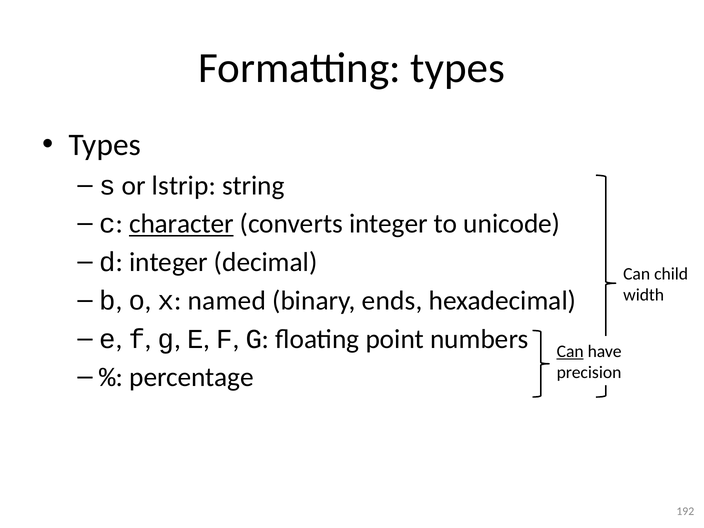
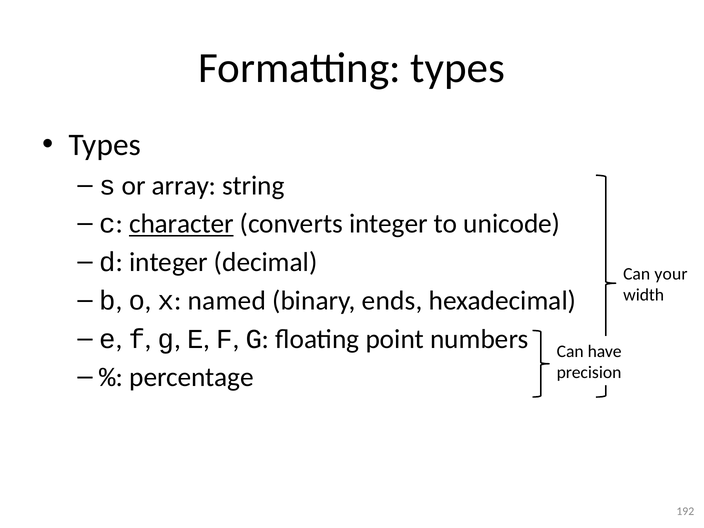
lstrip: lstrip -> array (184, 186)
child: child -> your (671, 274)
Can underline: present -> none (570, 351)
